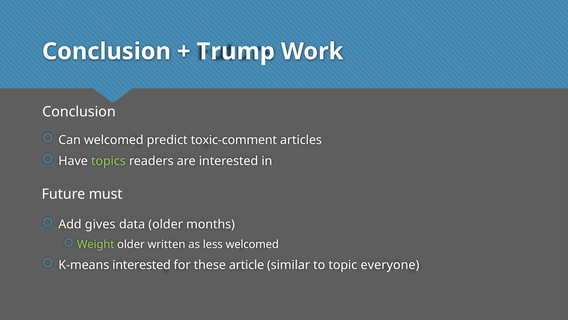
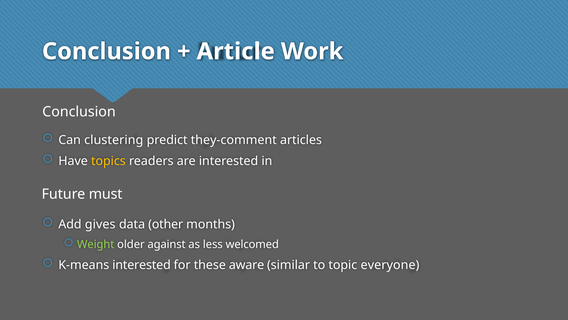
Trump: Trump -> Article (236, 51)
Can welcomed: welcomed -> clustering (114, 140)
toxic-comment: toxic-comment -> they-comment (234, 140)
topics colour: light green -> yellow (108, 161)
data older: older -> other (166, 224)
written: written -> against (167, 244)
article: article -> aware (247, 265)
